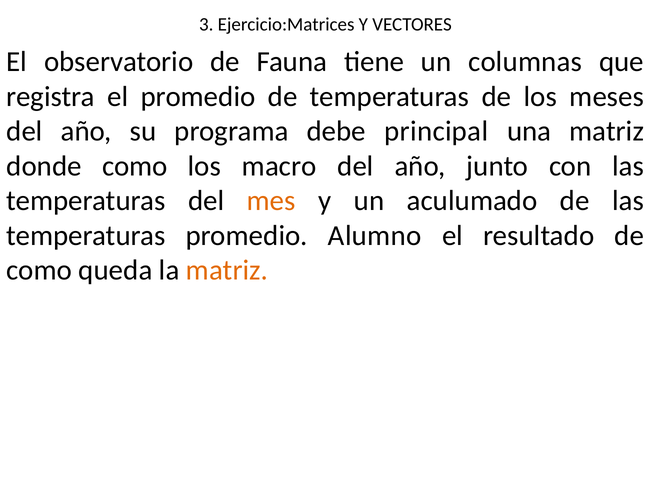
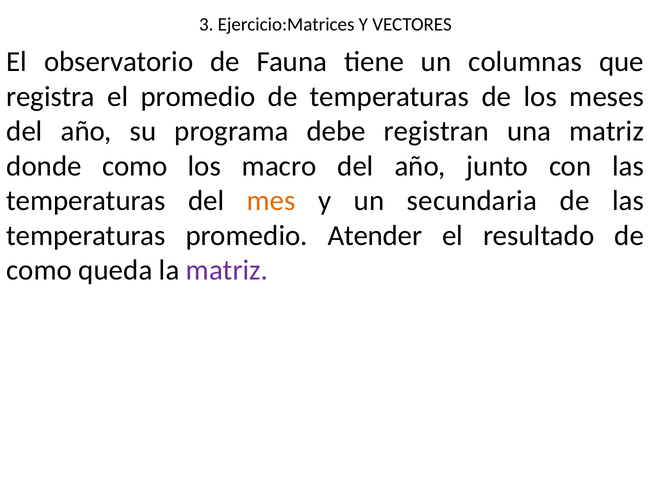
principal: principal -> registran (436, 131)
aculumado: aculumado -> secundaria (472, 201)
Alumno: Alumno -> Atender (375, 235)
matriz colour: orange -> purple (227, 270)
